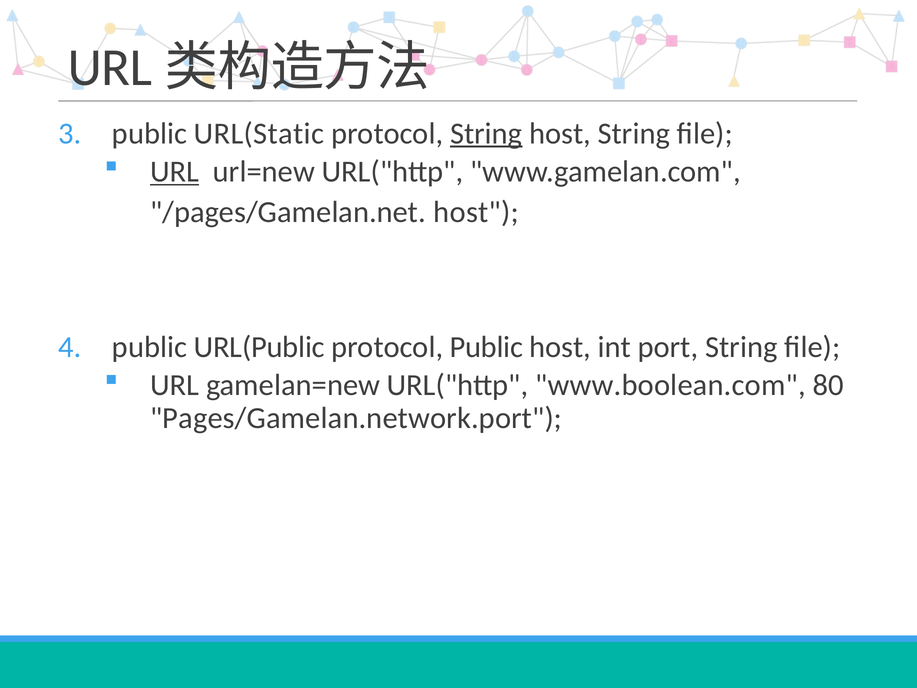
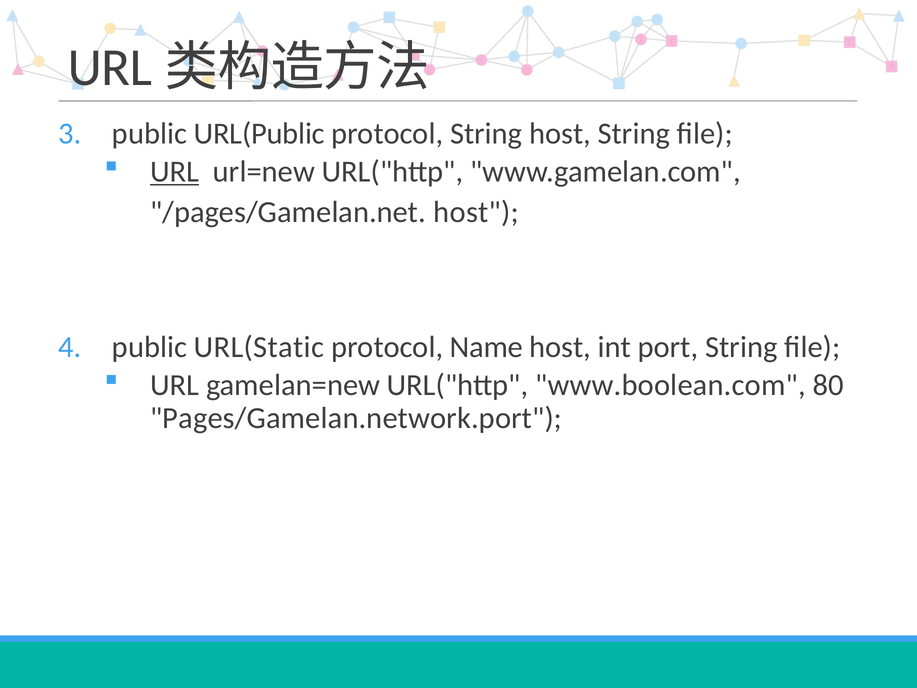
URL(Static: URL(Static -> URL(Public (259, 133)
String underline: present -> none (486, 133)
URL(Public: URL(Public -> URL(Static (259, 347)
protocol Public: Public -> Name (486, 347)
